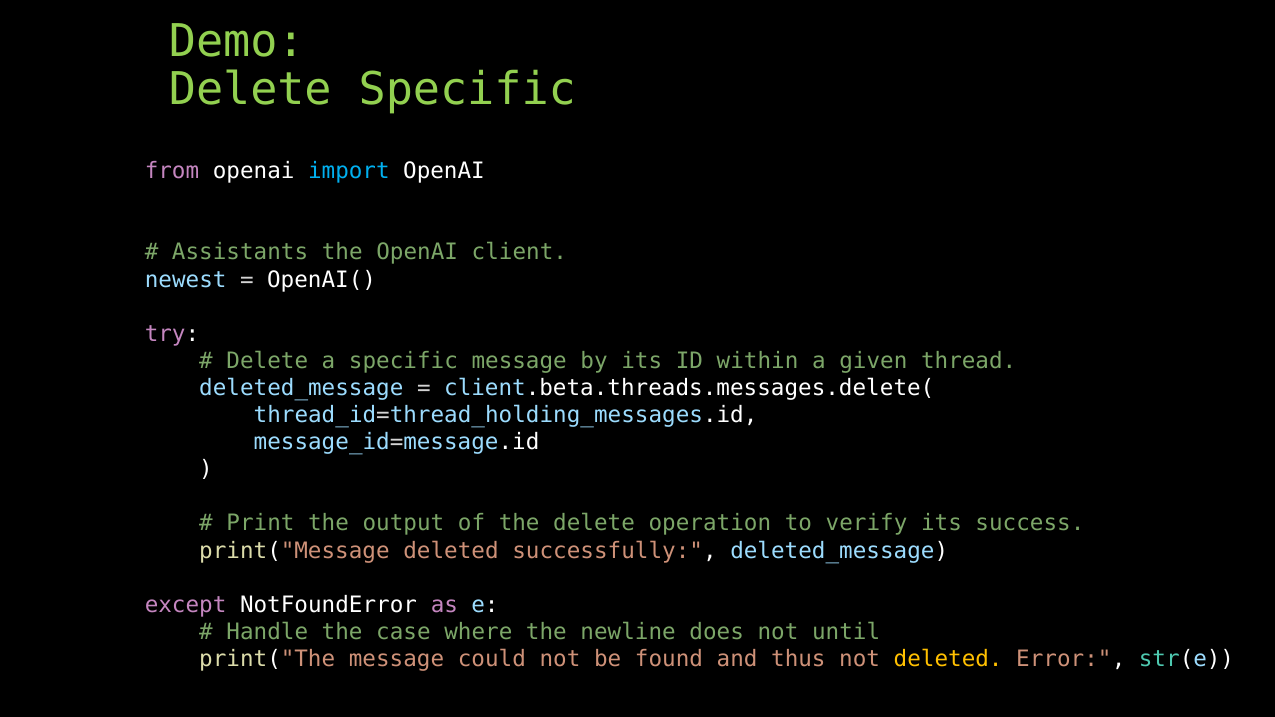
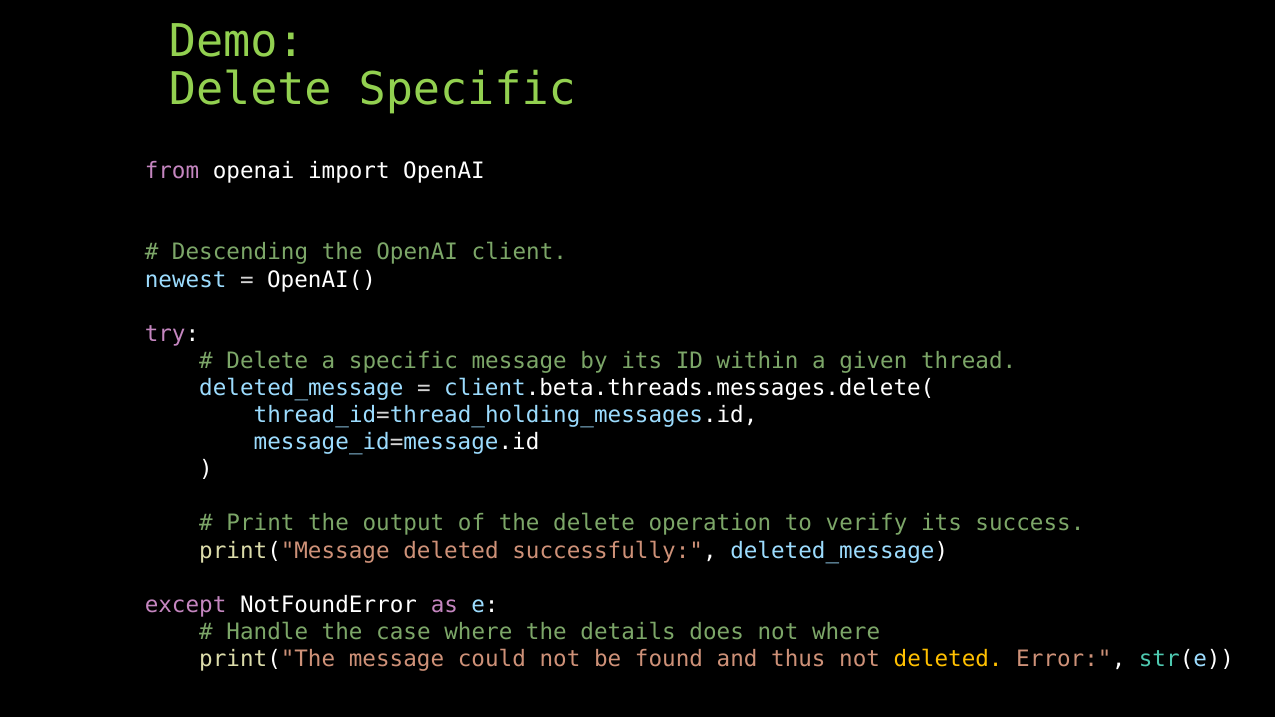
import colour: light blue -> white (349, 171)
Assistants: Assistants -> Descending (240, 253)
newline: newline -> details (628, 632)
not until: until -> where (846, 632)
